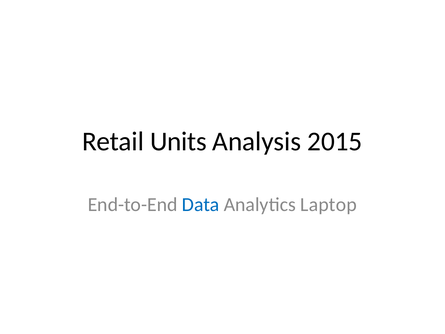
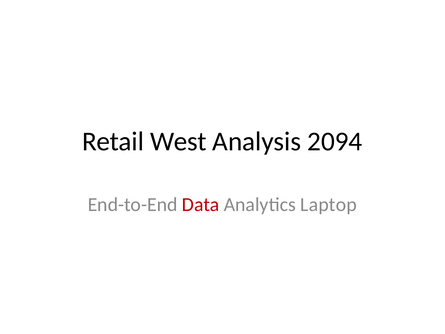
Units: Units -> West (178, 141)
2015: 2015 -> 2094 (335, 141)
Data colour: blue -> red (201, 205)
